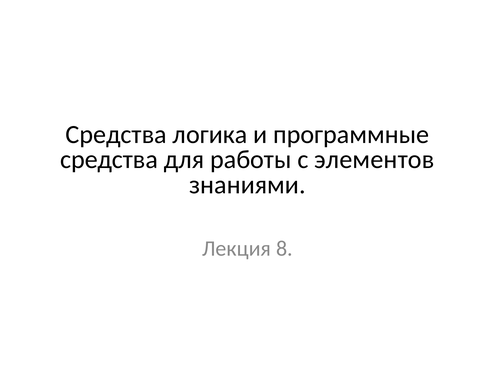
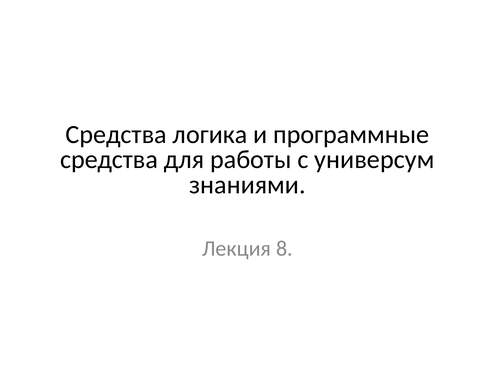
элементов: элементов -> универсум (374, 159)
